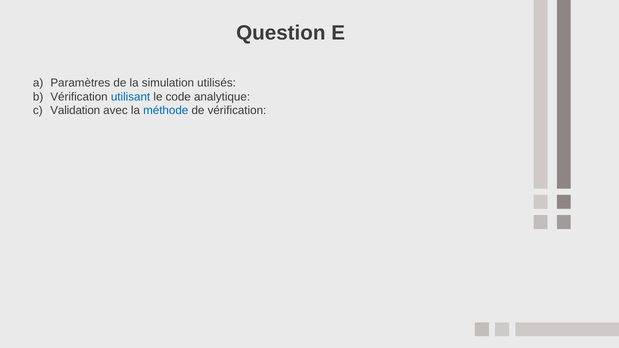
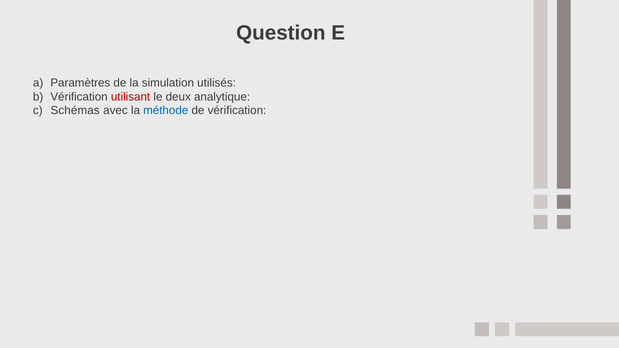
utilisant colour: blue -> red (131, 97)
code: code -> deux (178, 97)
Validation: Validation -> Schémas (75, 111)
